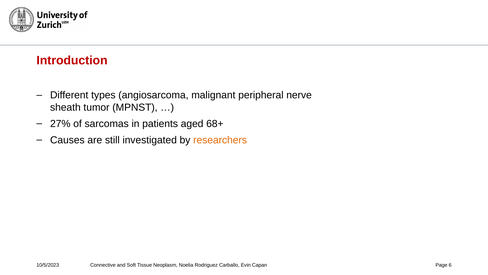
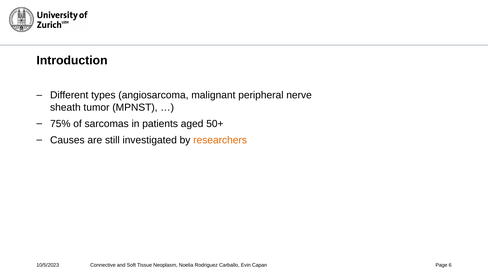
Introduction colour: red -> black (72, 60)
27%: 27% -> 75% (60, 124)
68+: 68+ -> 50+ (215, 124)
